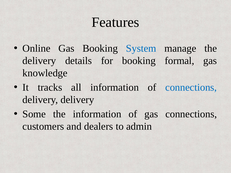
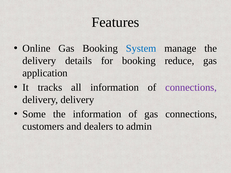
formal: formal -> reduce (180, 61)
knowledge: knowledge -> application (45, 73)
connections colour: blue -> purple (191, 87)
